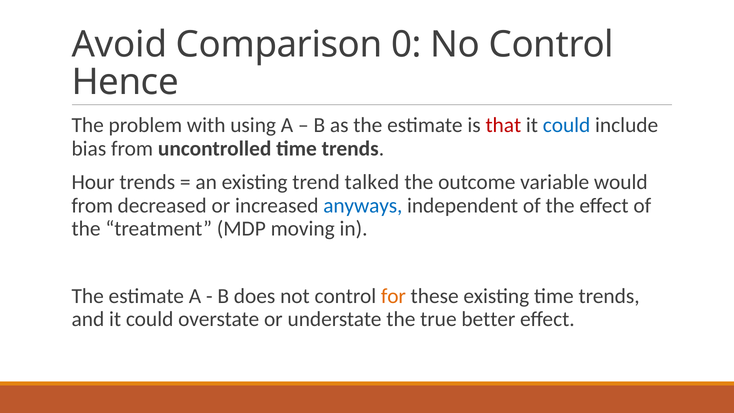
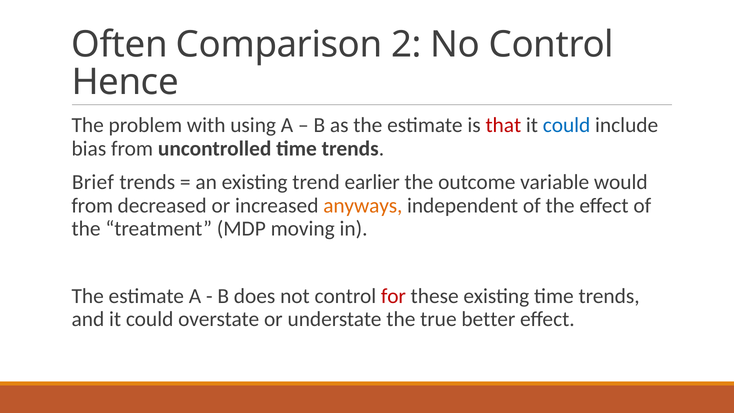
Avoid: Avoid -> Often (120, 45)
0: 0 -> 2 (406, 45)
Hour: Hour -> Brief (93, 182)
talked: talked -> earlier (372, 182)
anyways colour: blue -> orange (363, 205)
for colour: orange -> red (393, 296)
